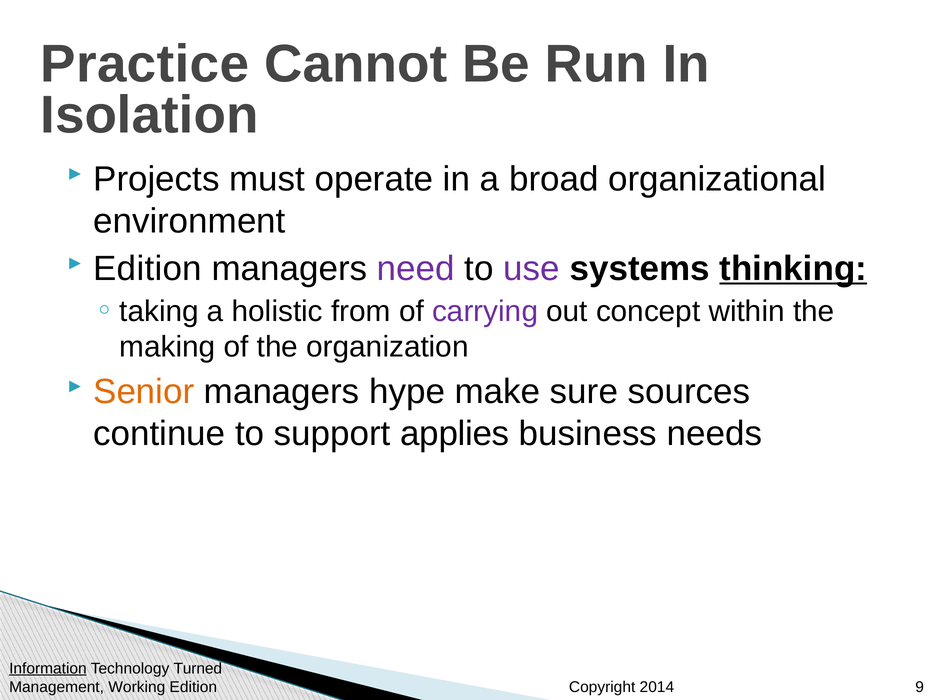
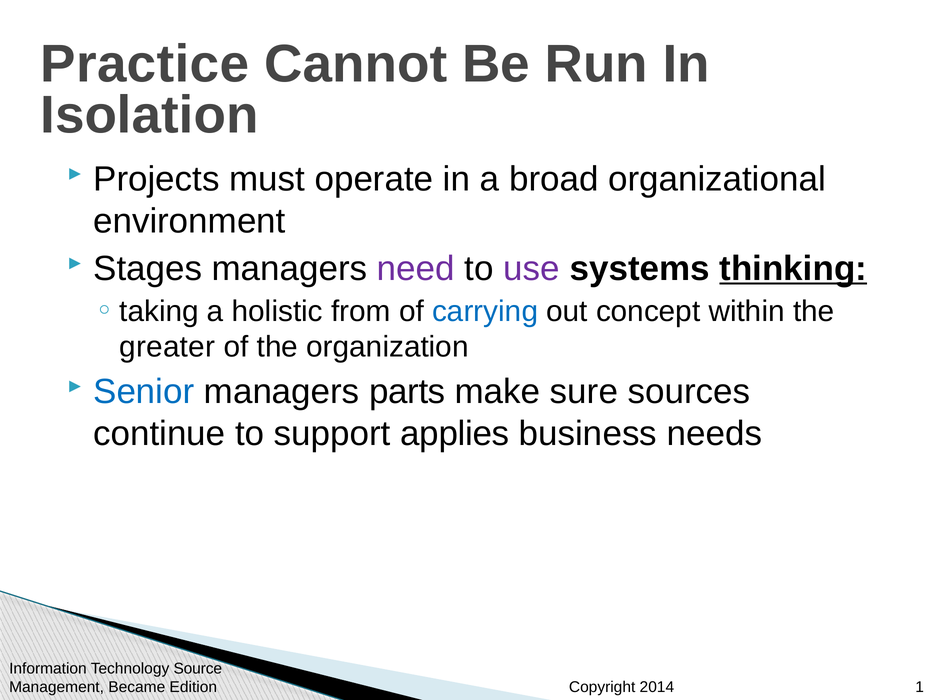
Edition: Edition -> Stages (148, 268)
carrying colour: purple -> blue (485, 311)
making: making -> greater (167, 347)
Senior colour: orange -> blue (144, 391)
hype: hype -> parts (407, 391)
Information underline: present -> none (48, 668)
Turned: Turned -> Source (198, 668)
Working: Working -> Became (137, 687)
9: 9 -> 1 (920, 687)
